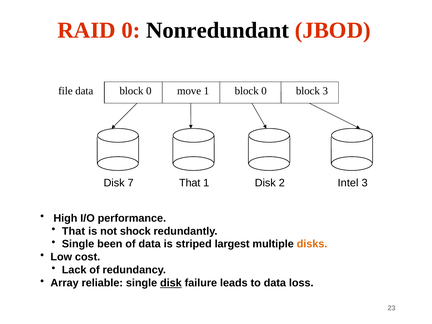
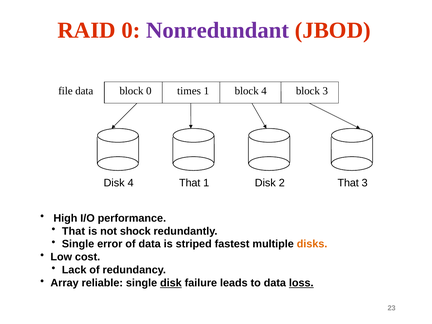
Nonredundant colour: black -> purple (218, 30)
move: move -> times (189, 91)
0 block 0: 0 -> 4 (264, 91)
Disk 7: 7 -> 4 (131, 183)
2 Intel: Intel -> That (348, 183)
been: been -> error (110, 244)
largest: largest -> fastest (232, 244)
loss underline: none -> present (301, 283)
